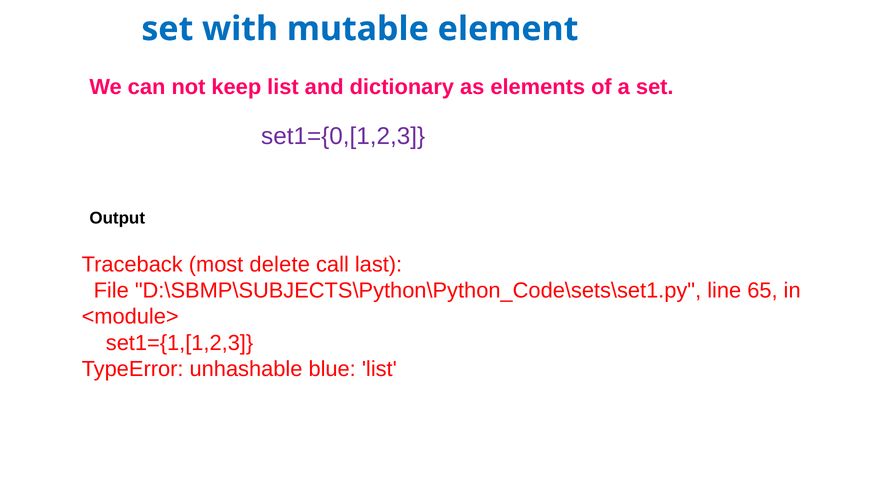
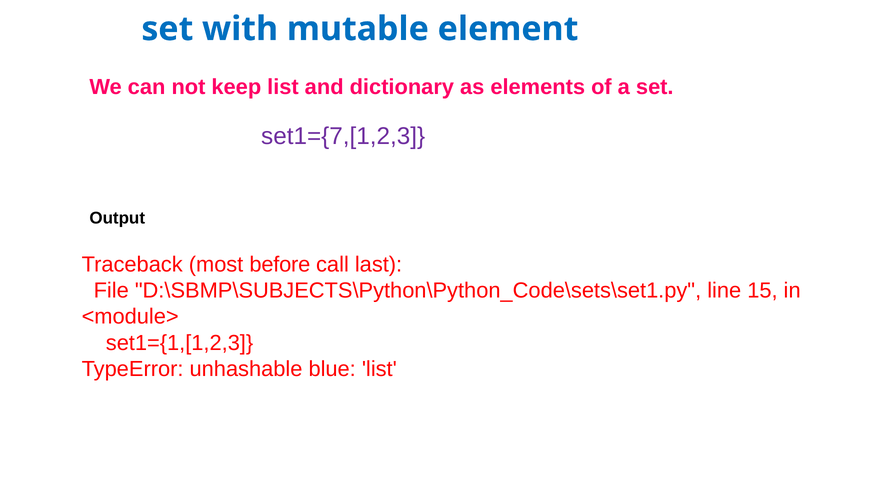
set1={0,[1,2,3: set1={0,[1,2,3 -> set1={7,[1,2,3 (343, 137)
delete: delete -> before (280, 265)
65: 65 -> 15 (762, 291)
